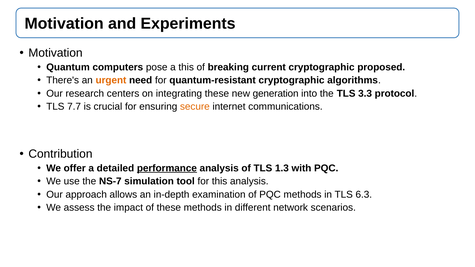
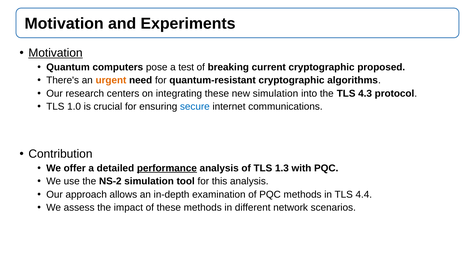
Motivation underline: none -> present (56, 53)
a this: this -> test (186, 67)
new generation: generation -> simulation (276, 94)
3.3: 3.3 -> 4.3 (365, 94)
7.7: 7.7 -> 1.0 (74, 107)
secure colour: orange -> blue (195, 107)
NS-7: NS-7 -> NS-2 (110, 181)
6.3: 6.3 -> 4.4 (364, 195)
